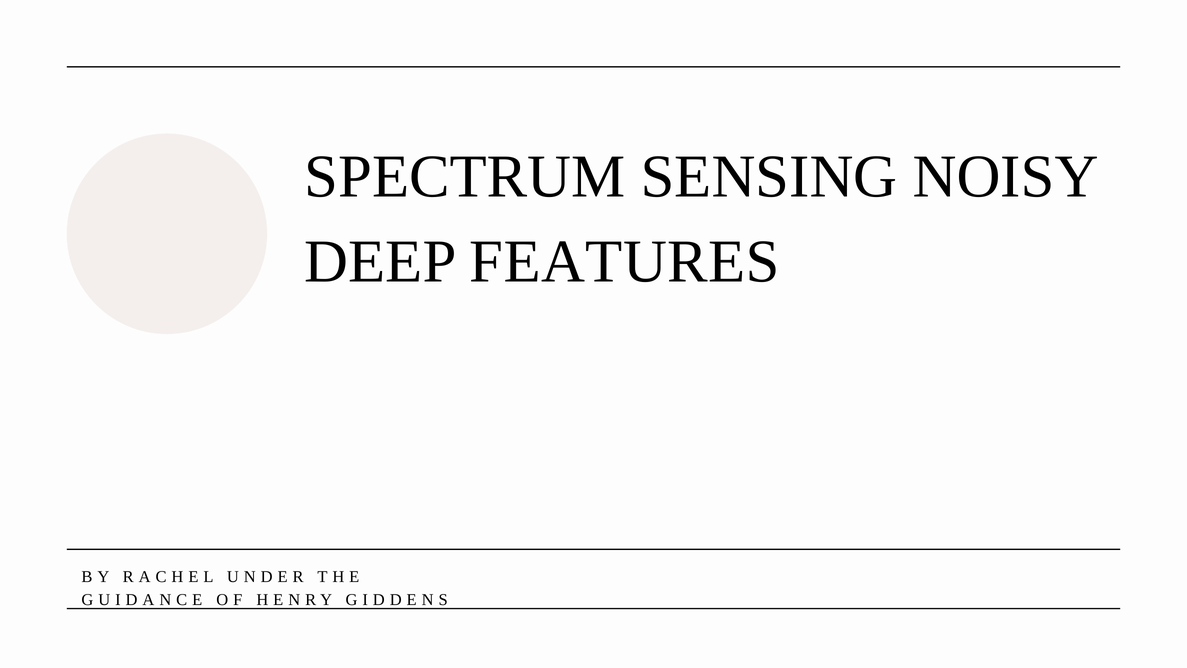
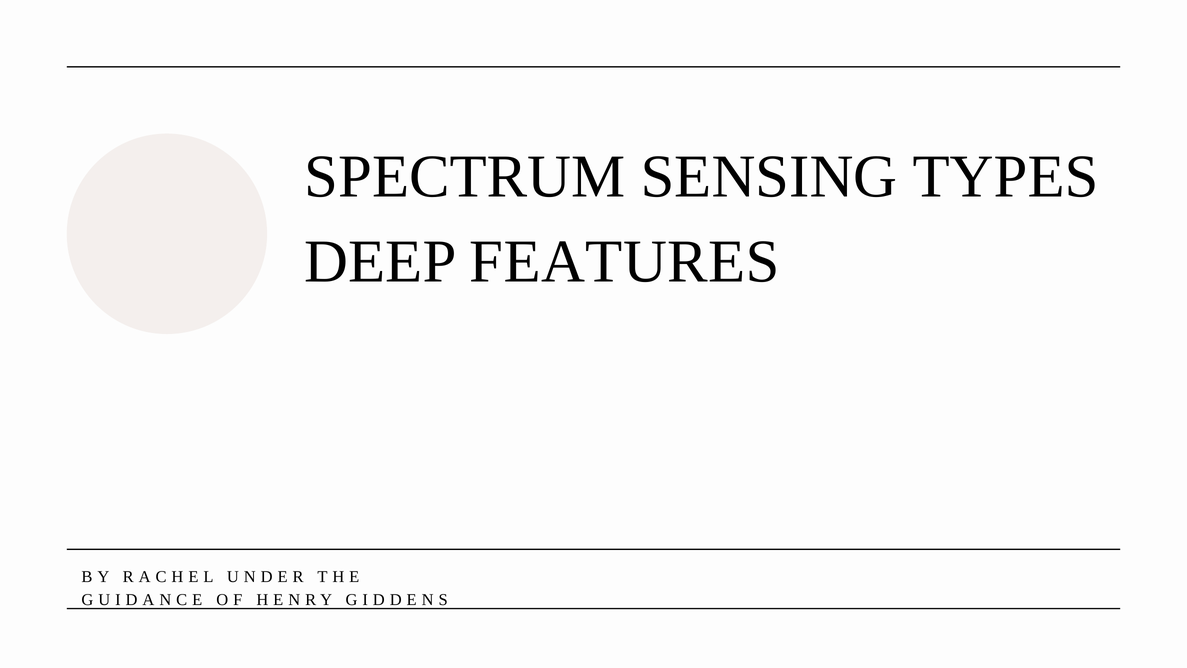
NOISY: NOISY -> TYPES (1006, 177)
